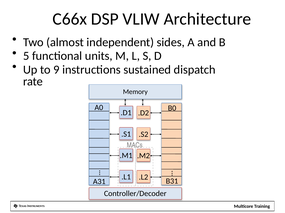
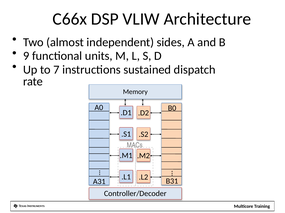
5: 5 -> 9 (26, 56)
9: 9 -> 7 (56, 70)
